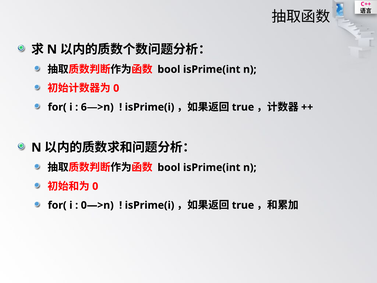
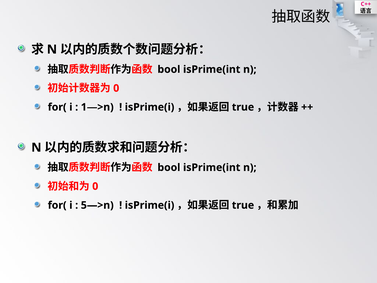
6—>n: 6—>n -> 1—>n (97, 107)
0—>n: 0—>n -> 5—>n (97, 205)
